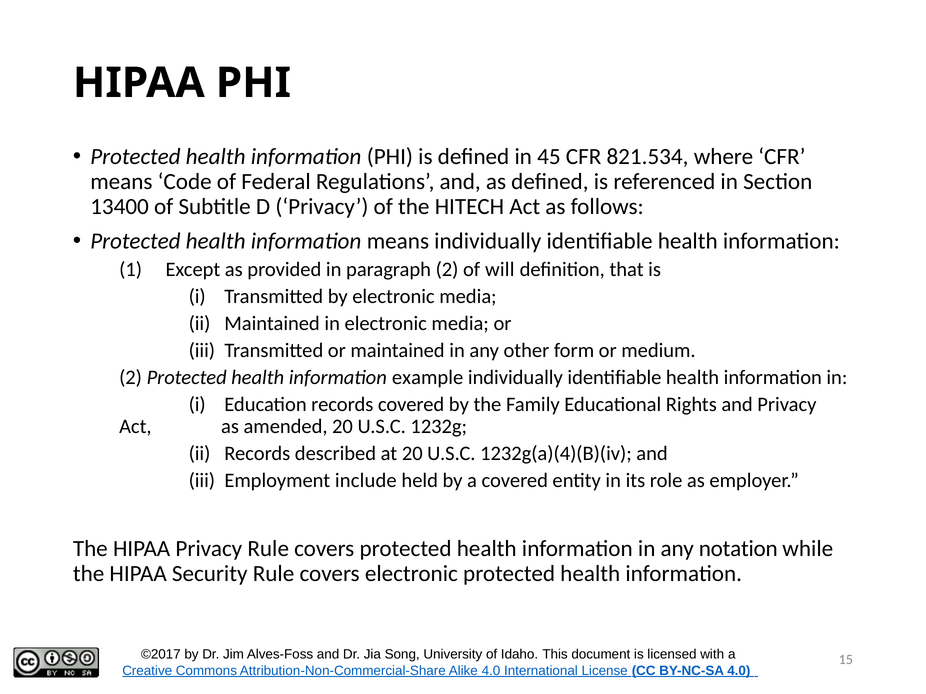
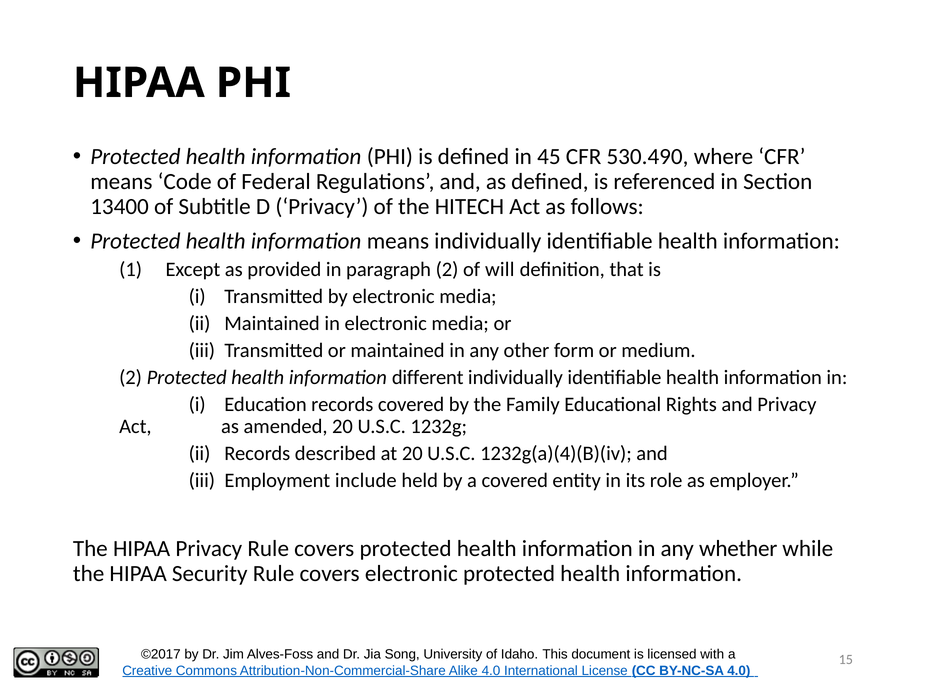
821.534: 821.534 -> 530.490 (647, 157)
example: example -> different (428, 378)
notation: notation -> whether (738, 549)
